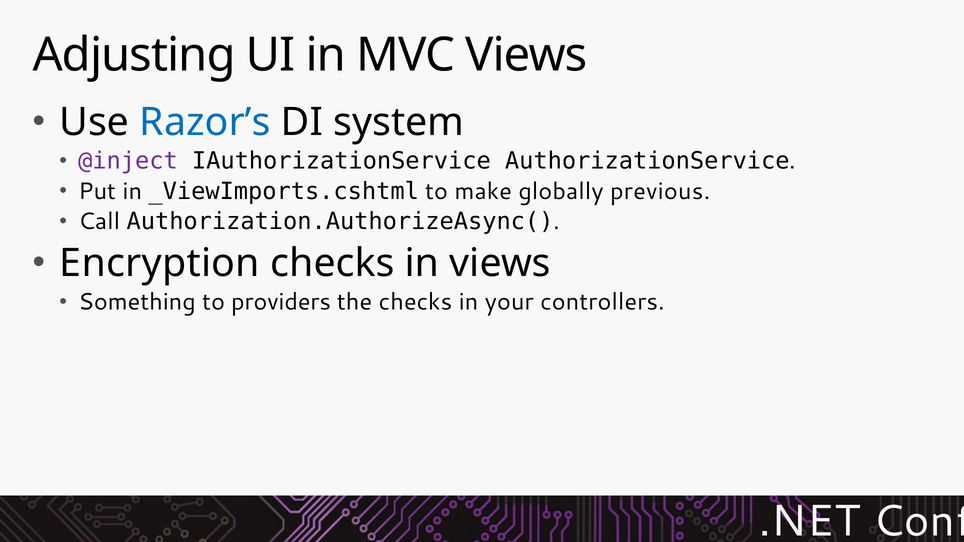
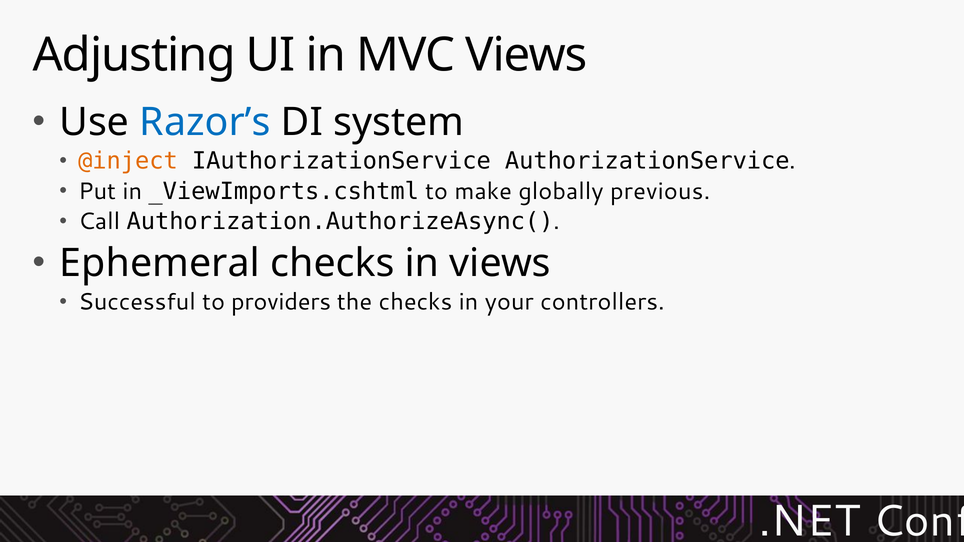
@inject colour: purple -> orange (128, 161)
Encryption: Encryption -> Ephemeral (160, 263)
Something: Something -> Successful (137, 302)
